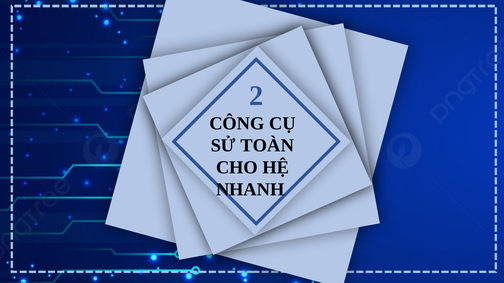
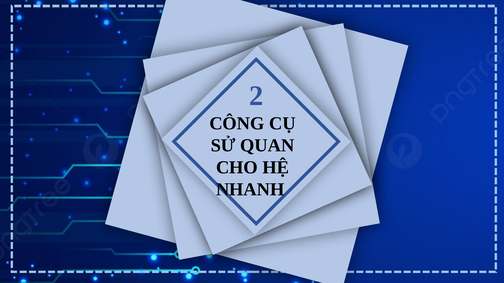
TOÀN: TOÀN -> QUAN (267, 146)
